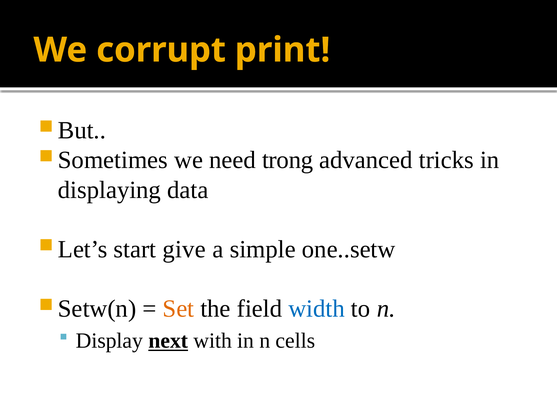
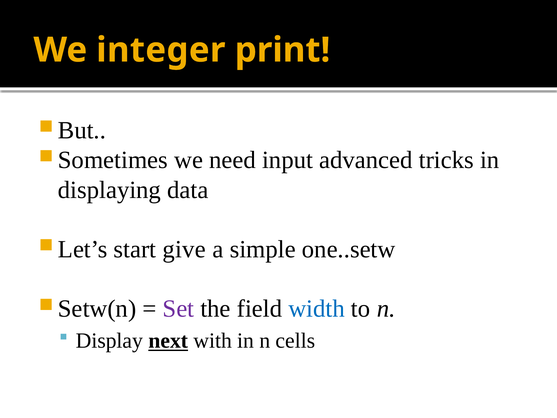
corrupt: corrupt -> integer (161, 50)
trong: trong -> input (288, 160)
Set colour: orange -> purple (178, 309)
